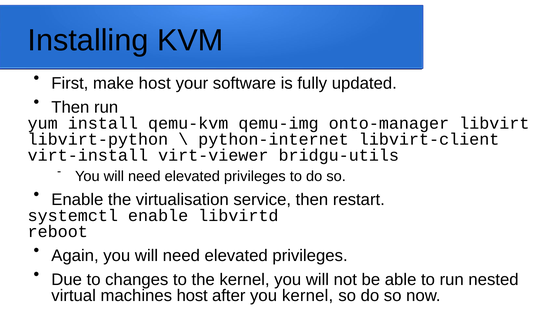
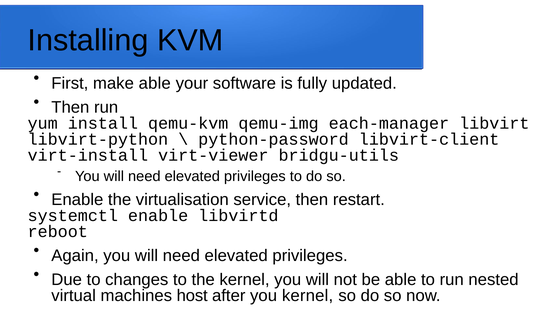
make host: host -> able (155, 83)
onto-manager: onto-manager -> each-manager (389, 123)
python-internet: python-internet -> python-password (274, 139)
